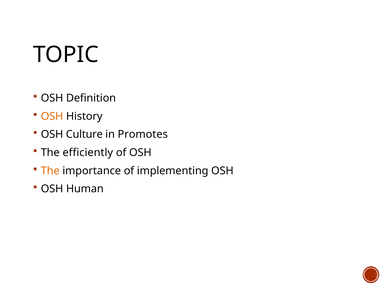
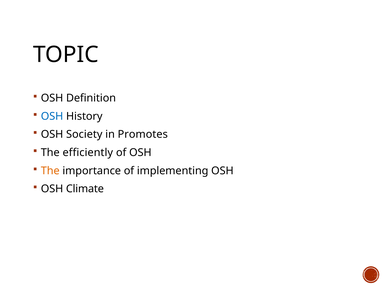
OSH colour: orange -> blue (52, 116)
Culture: Culture -> Society (84, 134)
Human: Human -> Climate (85, 189)
